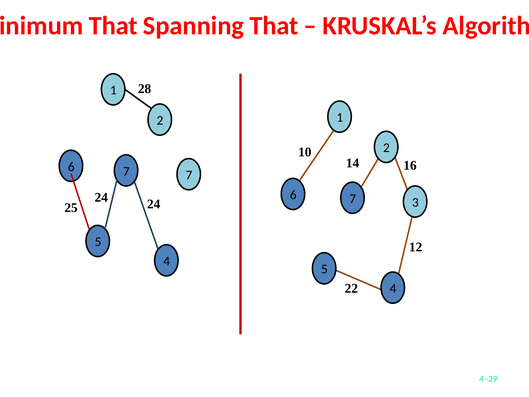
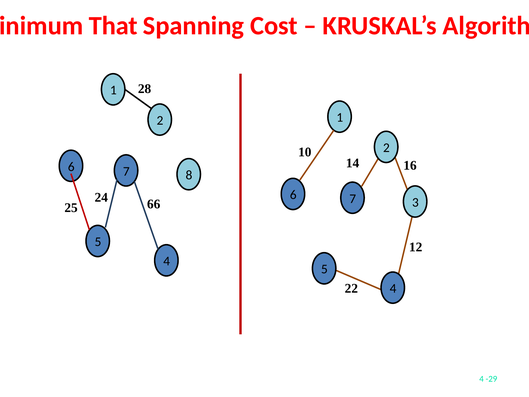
Spanning That: That -> Cost (274, 26)
7 7: 7 -> 8 (189, 175)
25 24: 24 -> 66 (154, 204)
